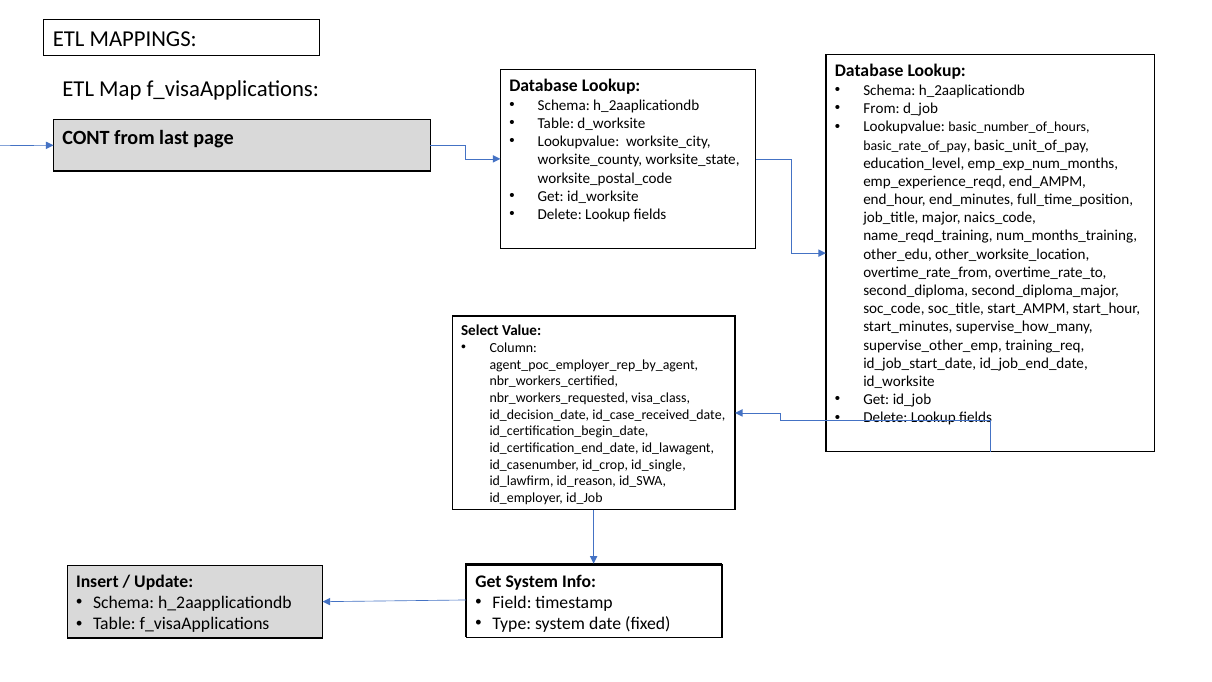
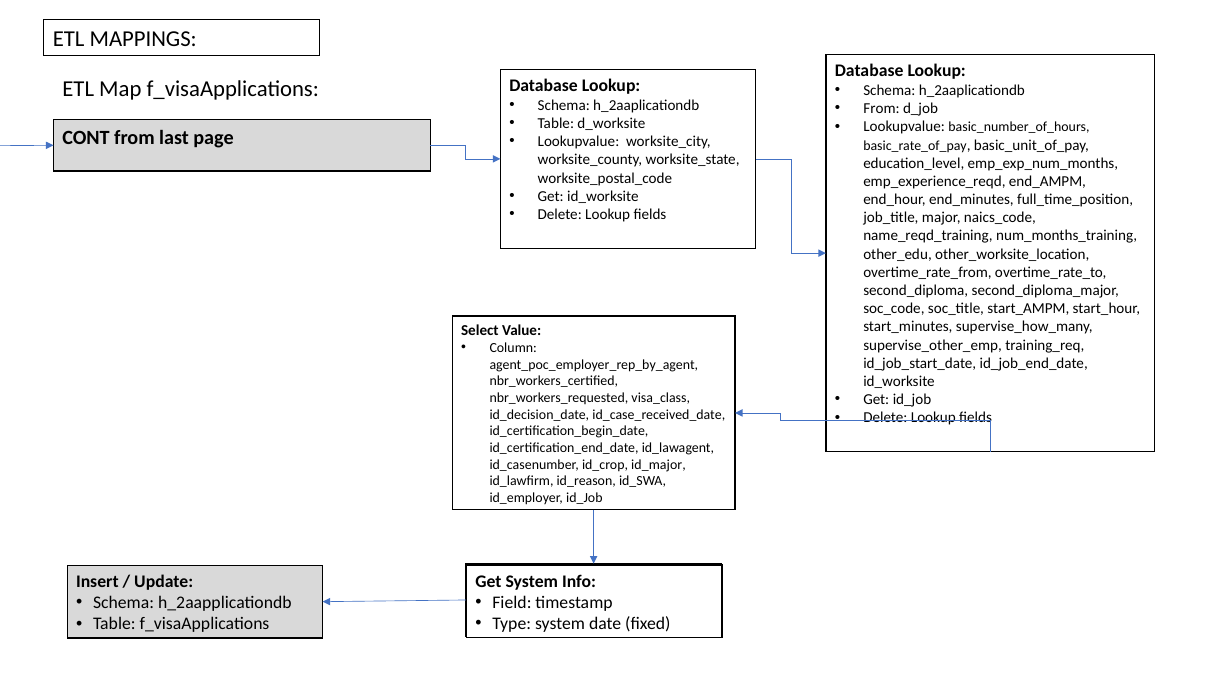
id_single: id_single -> id_major (658, 465)
